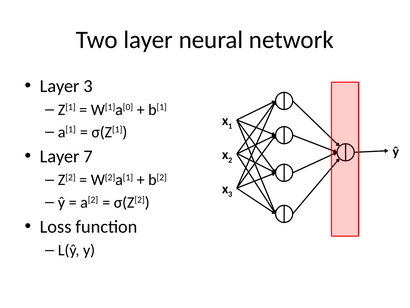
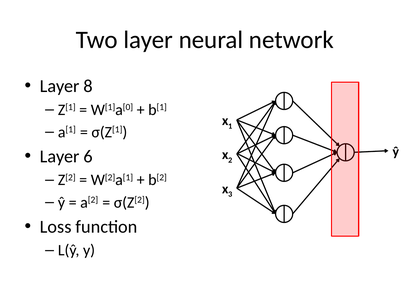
Layer 3: 3 -> 8 (88, 86)
7: 7 -> 6 (88, 156)
